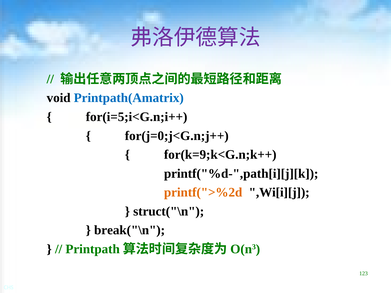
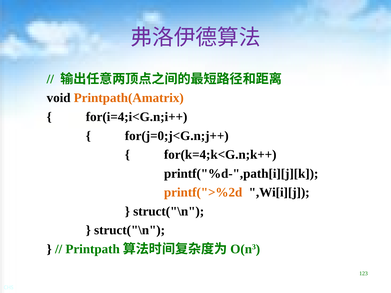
Printpath(Amatrix colour: blue -> orange (129, 98)
for(i=5;i<G.n;i++: for(i=5;i<G.n;i++ -> for(i=4;i<G.n;i++ (137, 117)
for(k=9;k<G.n;k++: for(k=9;k<G.n;k++ -> for(k=4;k<G.n;k++ (220, 155)
break("\n: break("\n -> struct("\n (130, 230)
